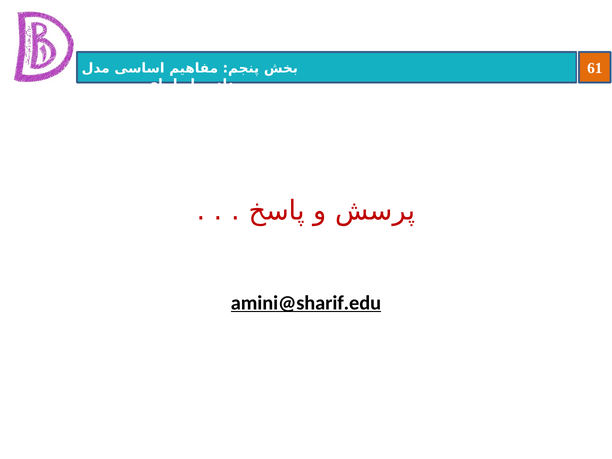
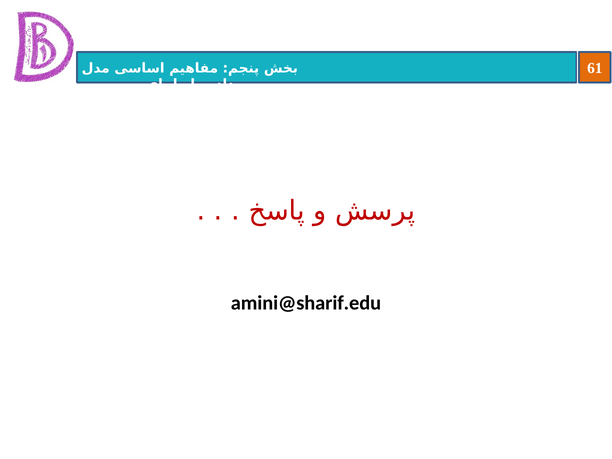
amini@sharif.edu underline: present -> none (306, 303)
